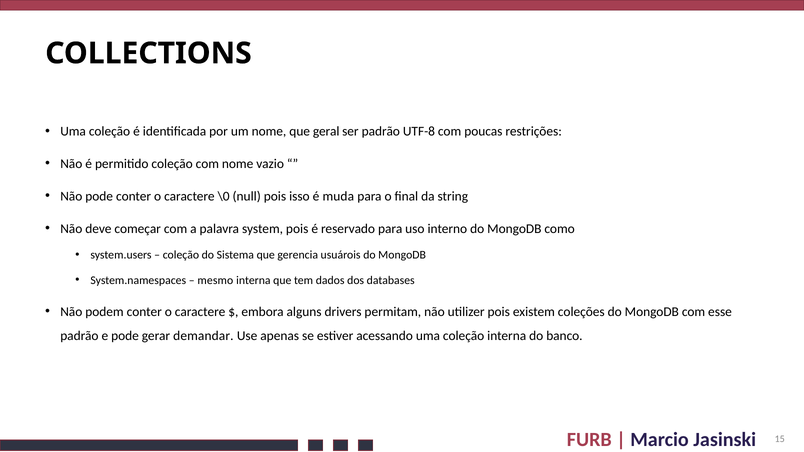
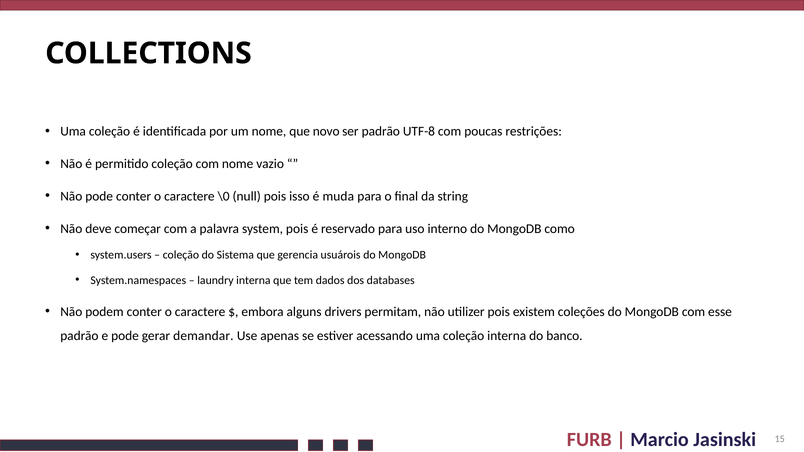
geral: geral -> novo (326, 131)
mesmo: mesmo -> laundry (215, 280)
